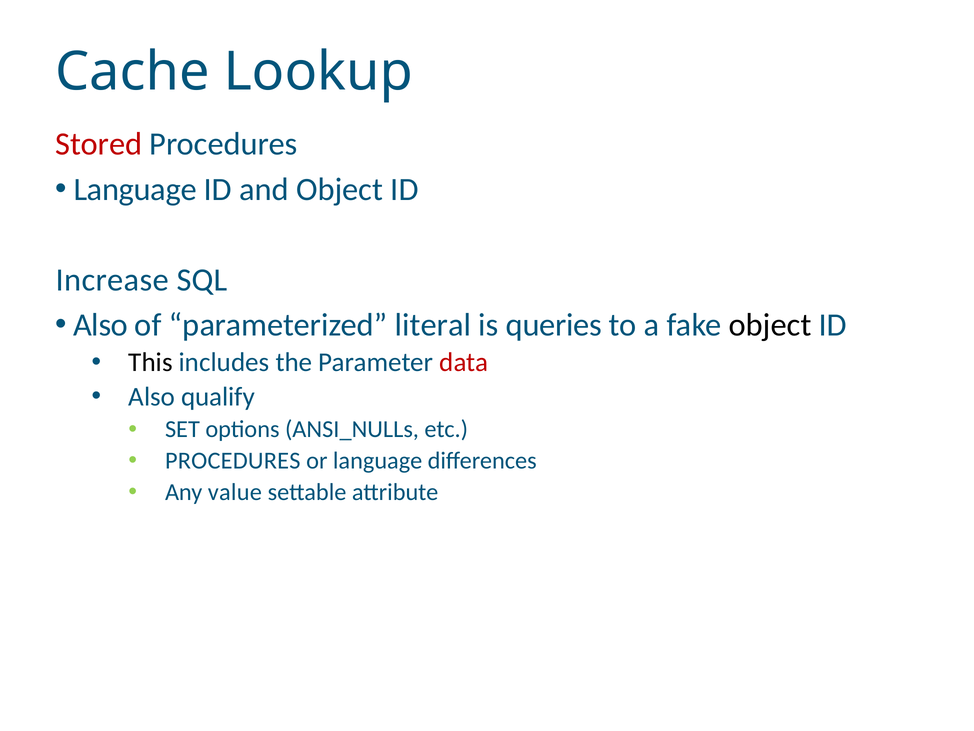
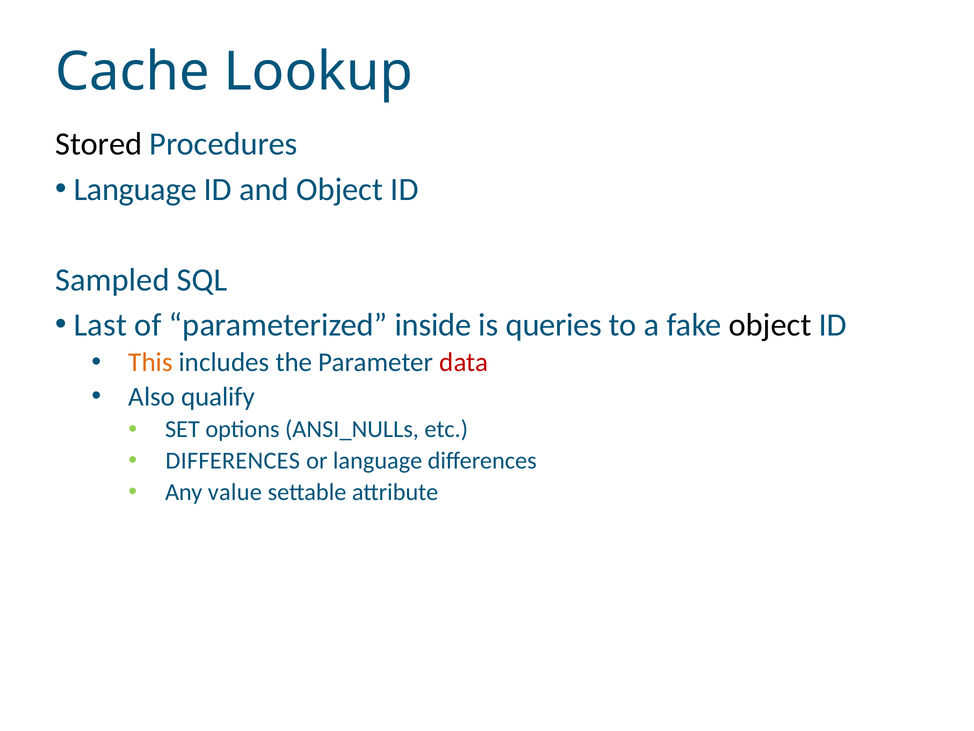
Stored colour: red -> black (99, 144)
Increase: Increase -> Sampled (113, 280)
Also: Also -> Last (100, 325)
literal: literal -> inside (433, 325)
This colour: black -> orange (151, 362)
PROCEDURES: PROCEDURES -> DIFFERENCES (233, 461)
